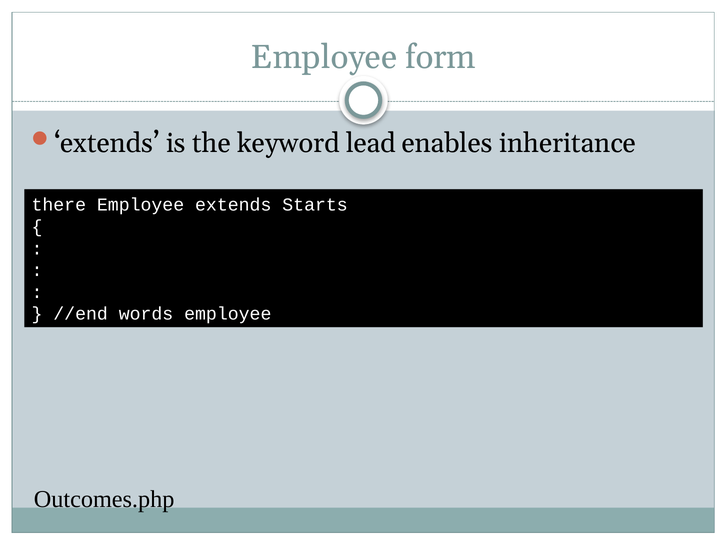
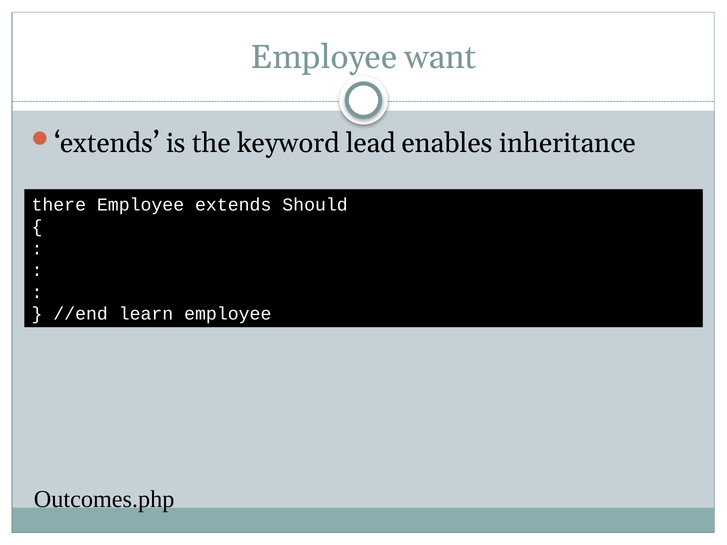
form: form -> want (440, 57)
Starts: Starts -> Should (315, 205)
words: words -> learn (146, 314)
